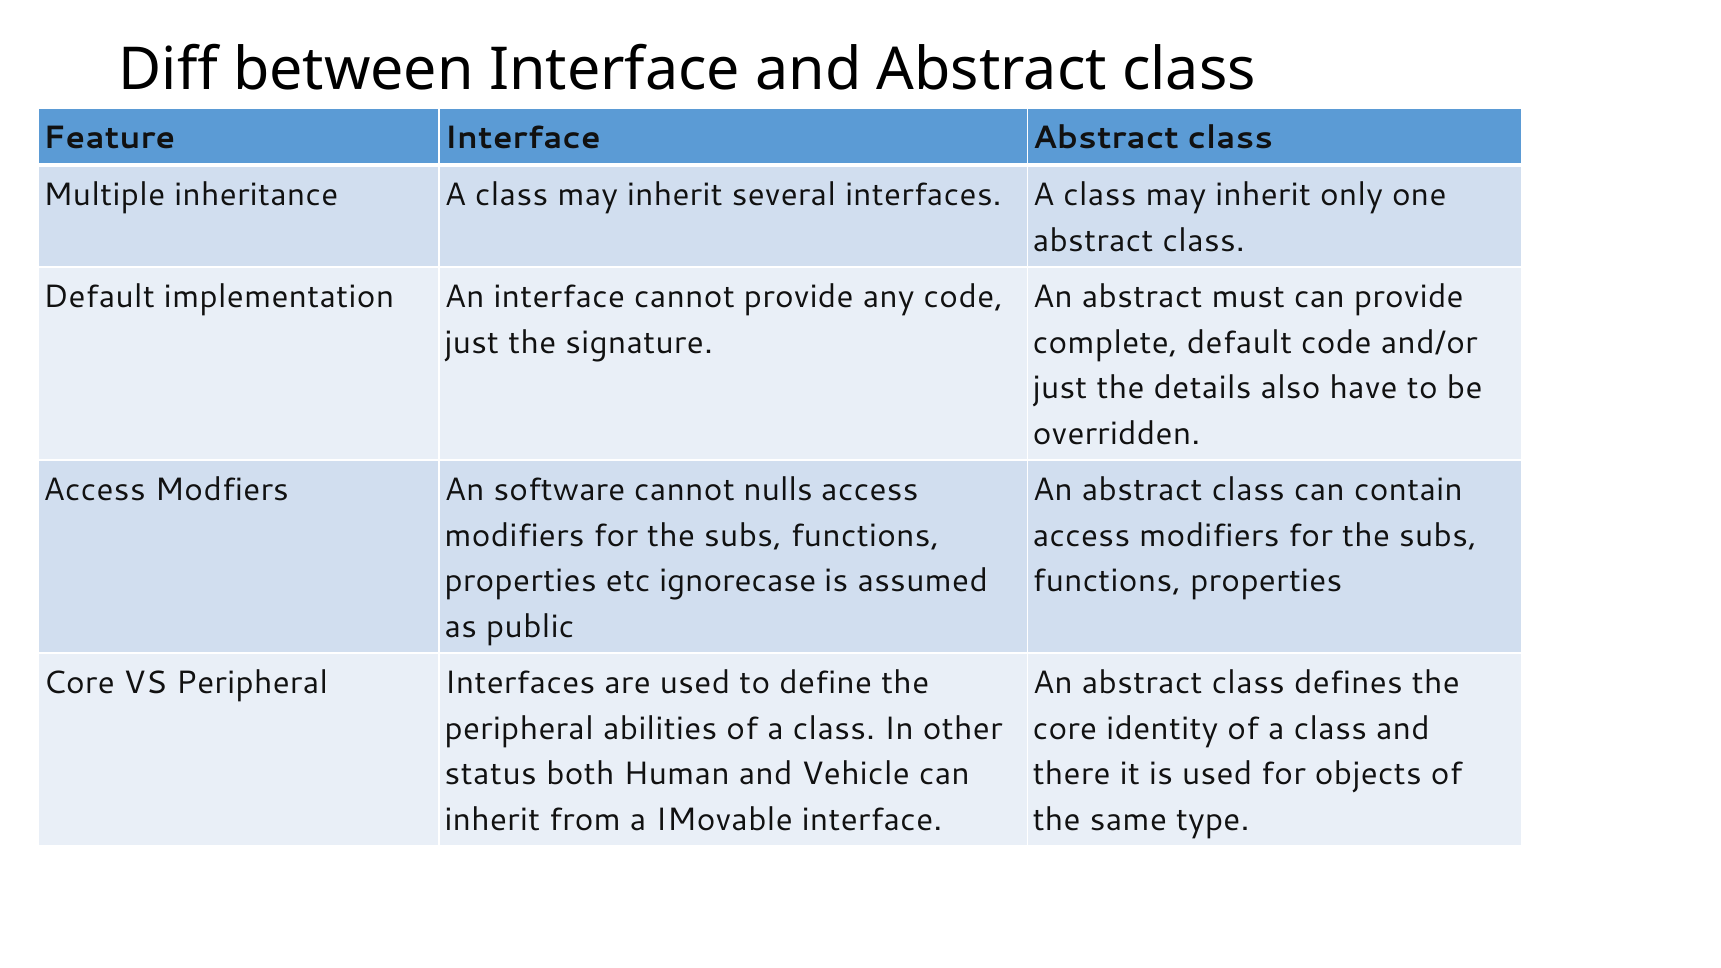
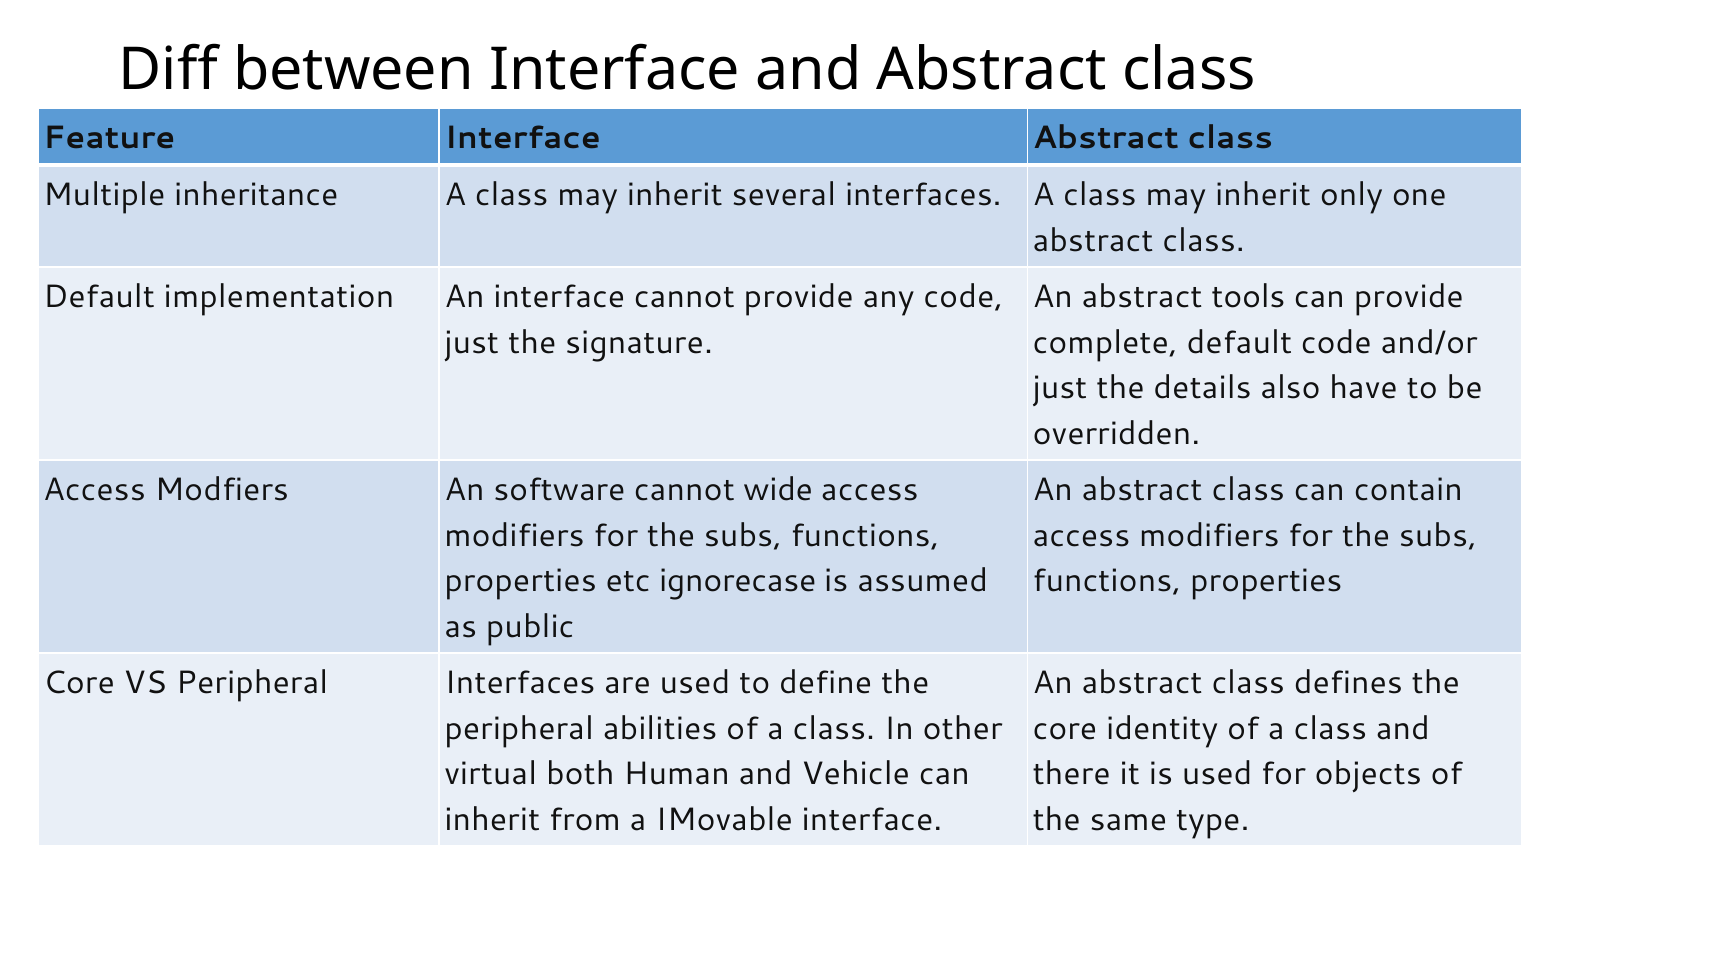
must: must -> tools (1248, 297)
nulls: nulls -> wide (778, 490)
status: status -> virtual (491, 774)
